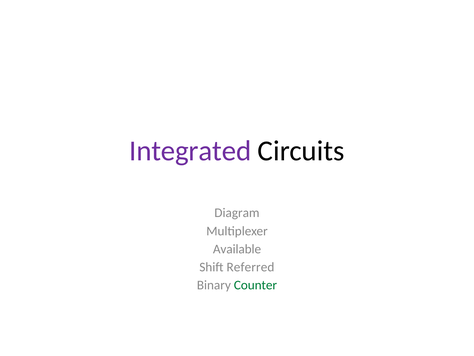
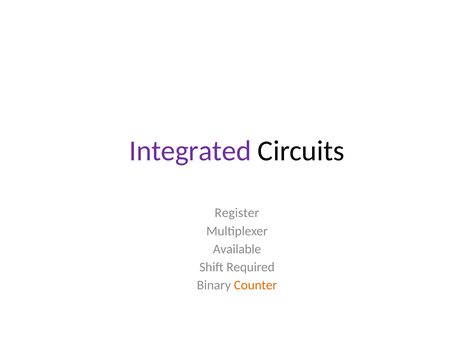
Diagram: Diagram -> Register (237, 213)
Referred: Referred -> Required (251, 267)
Counter colour: green -> orange (255, 285)
